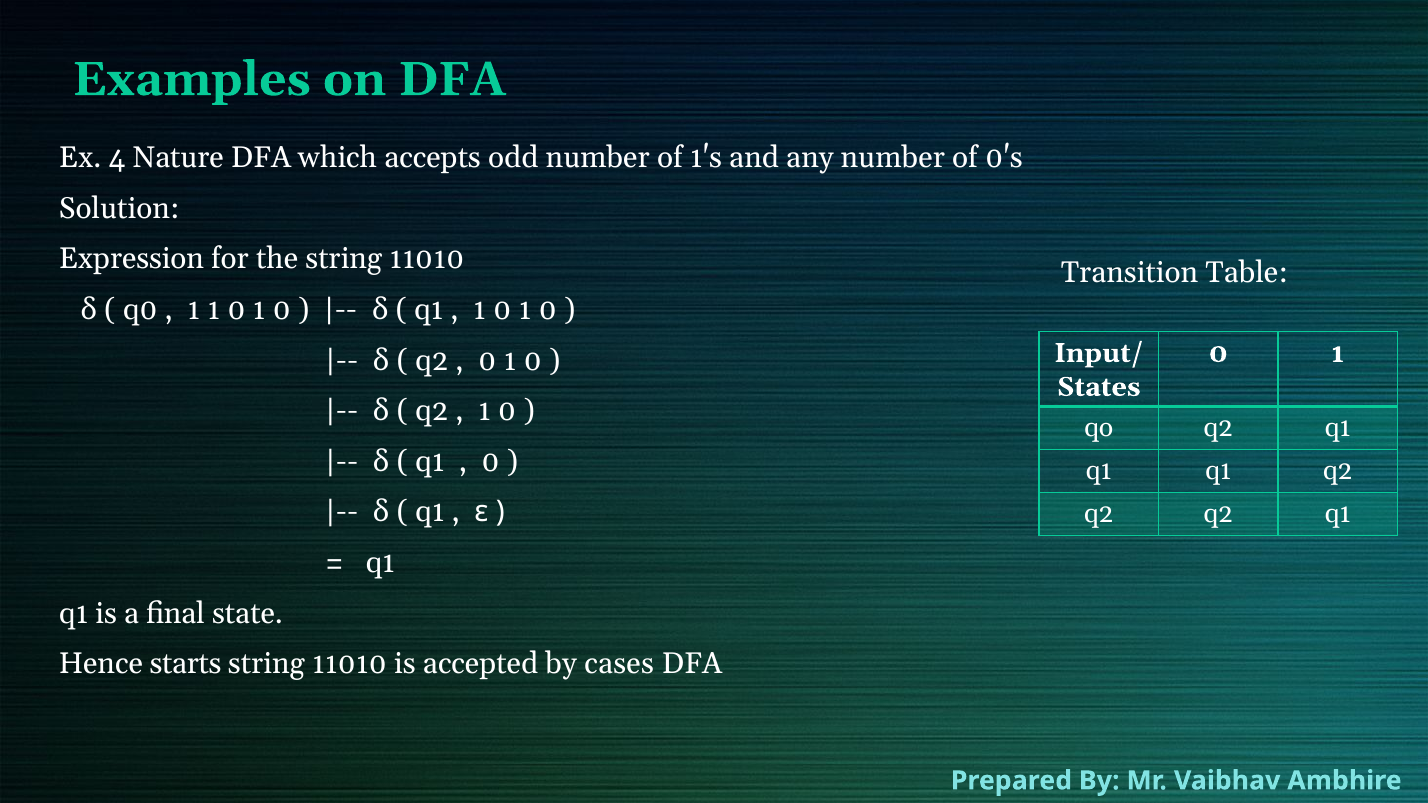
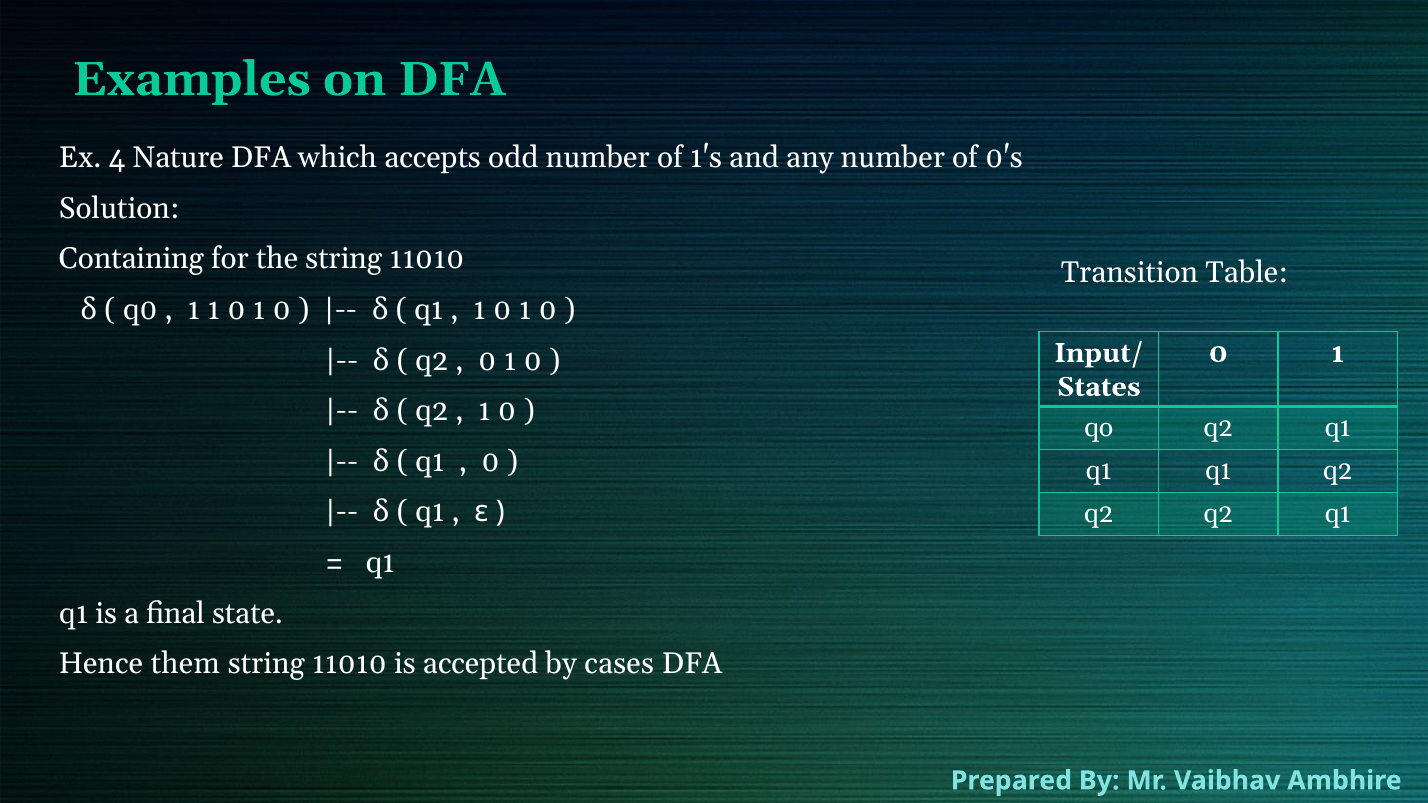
Expression: Expression -> Containing (131, 259)
starts: starts -> them (185, 664)
